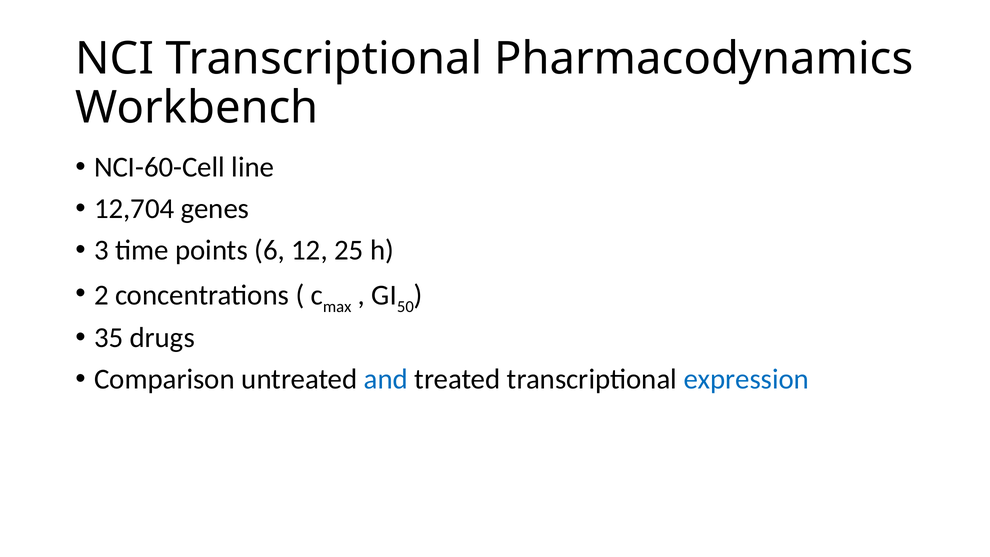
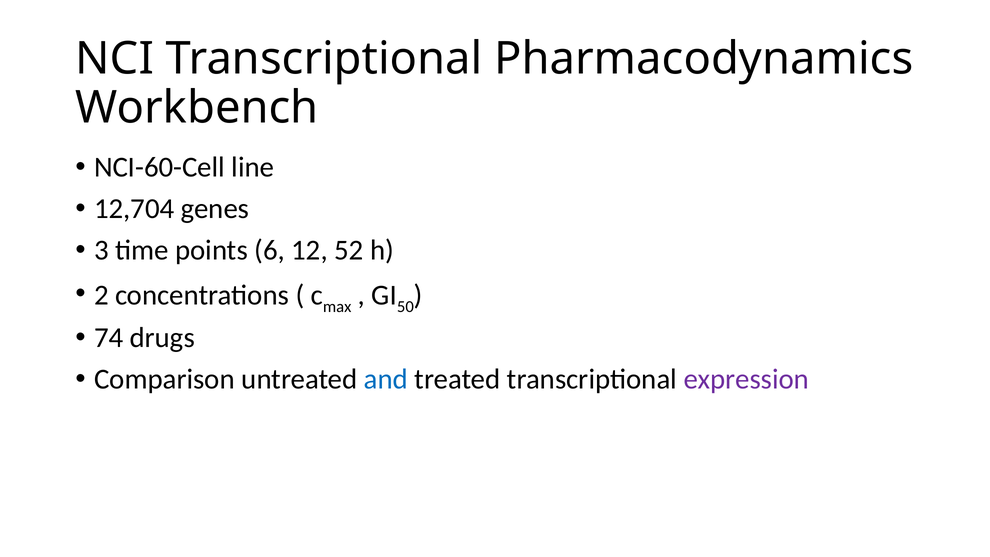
25: 25 -> 52 (349, 250)
35: 35 -> 74 (109, 338)
expression colour: blue -> purple (746, 379)
